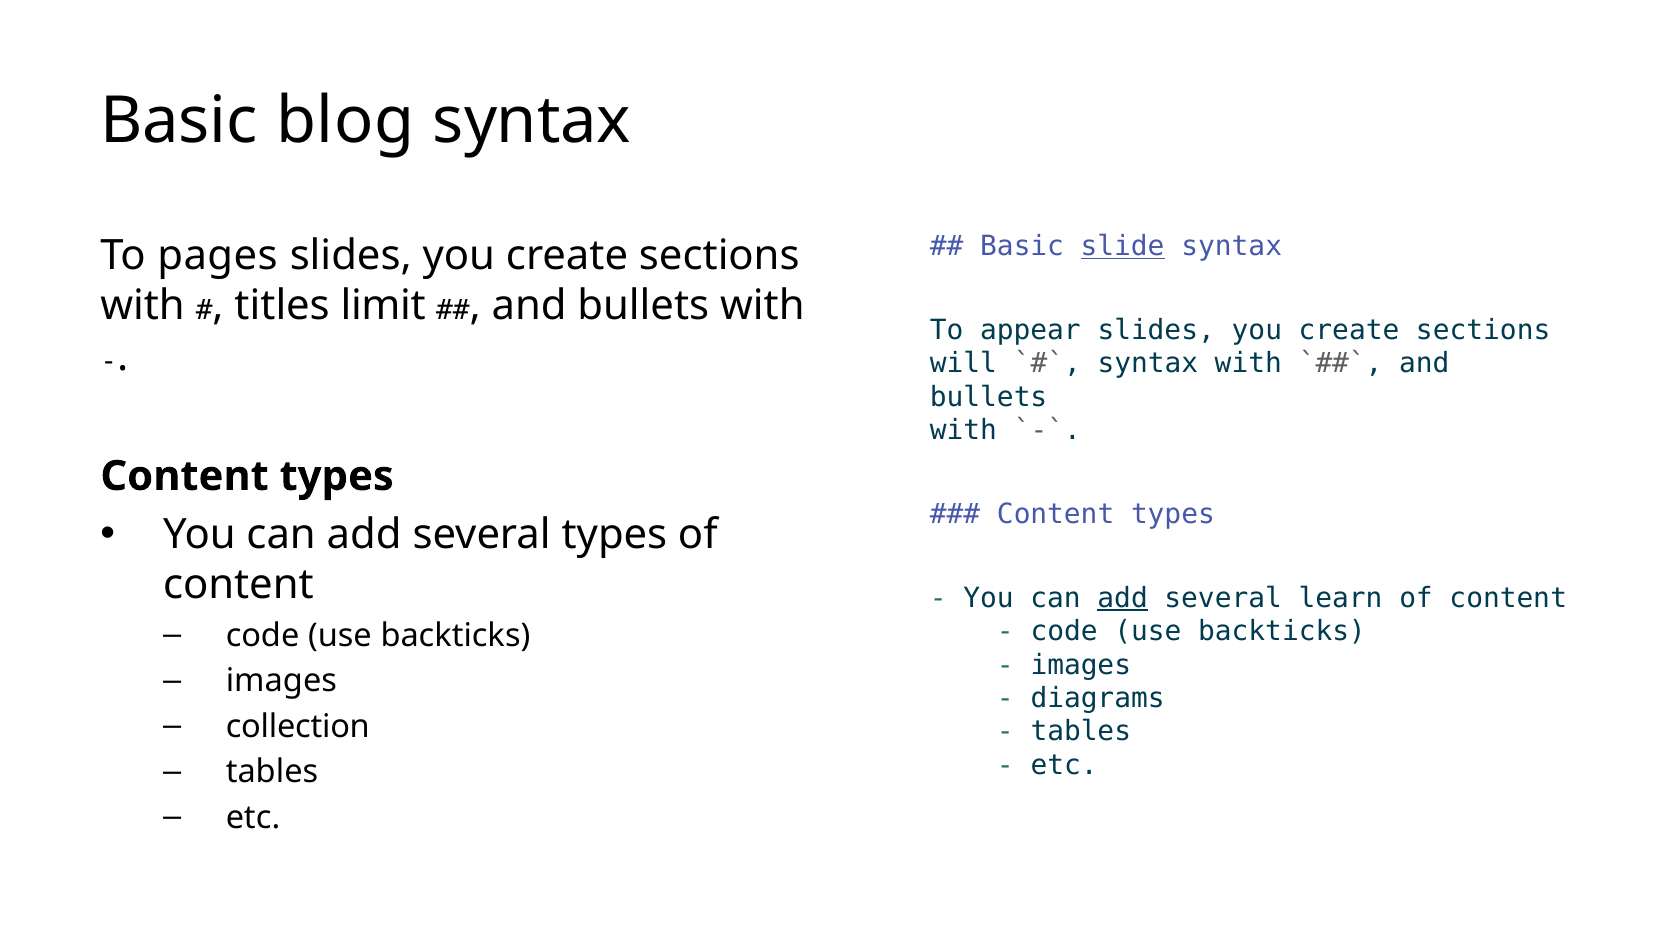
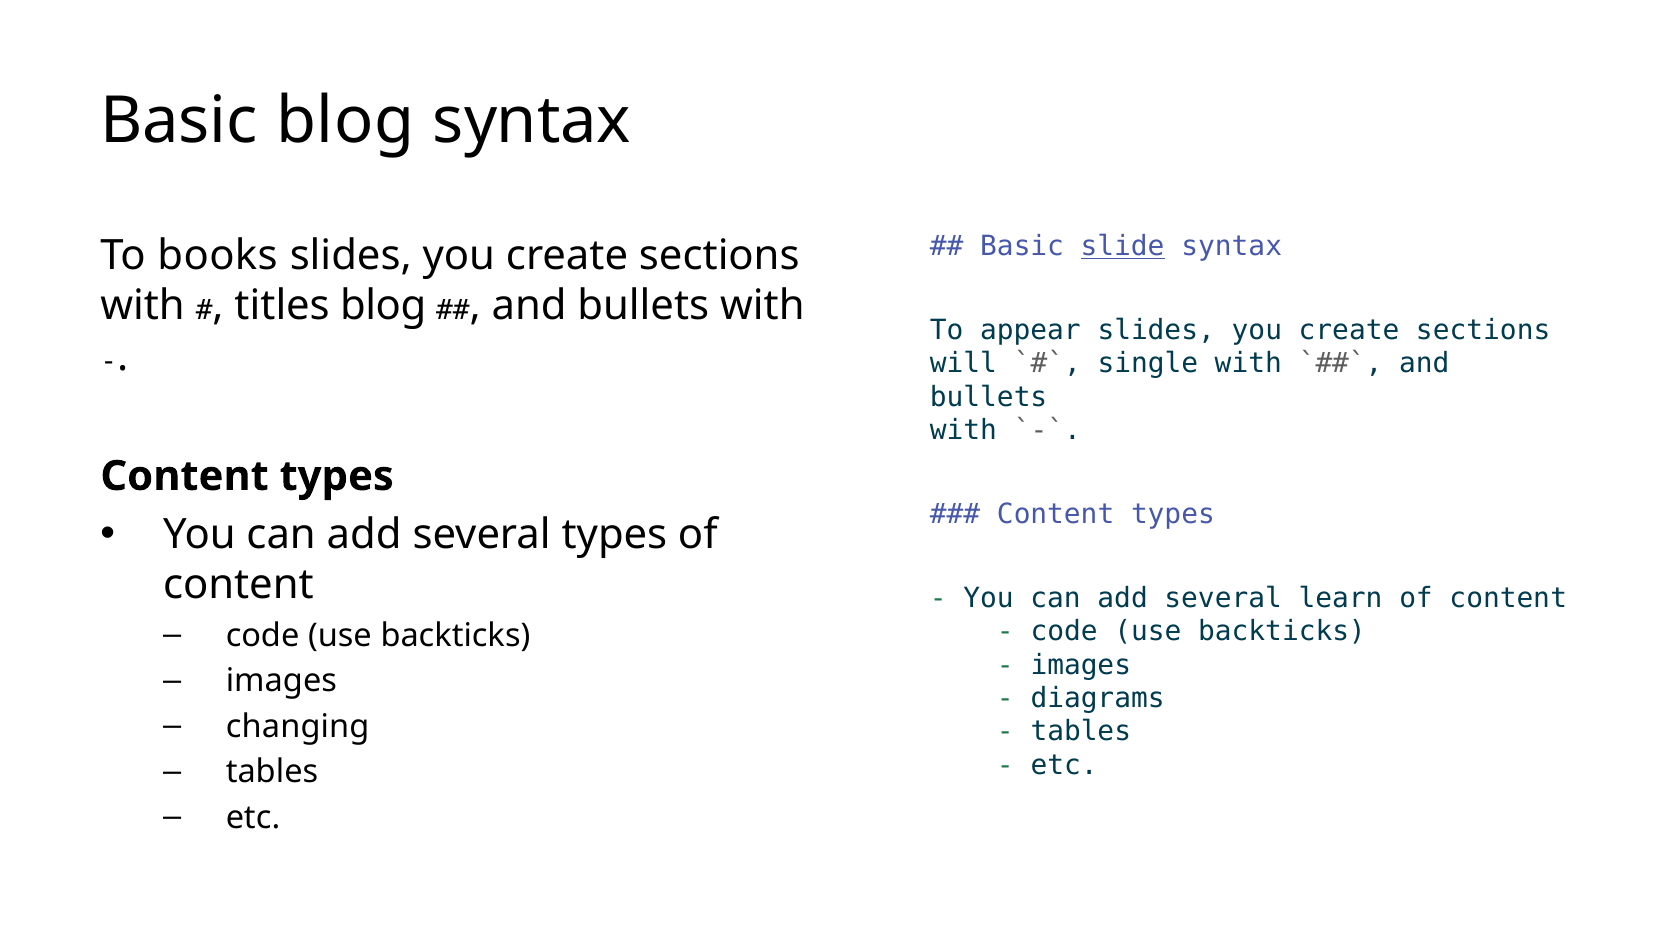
pages: pages -> books (218, 256)
titles limit: limit -> blog (383, 306)
syntax: syntax -> single (1148, 364)
add underline: present -> none (1123, 598)
collection: collection -> changing (298, 727)
